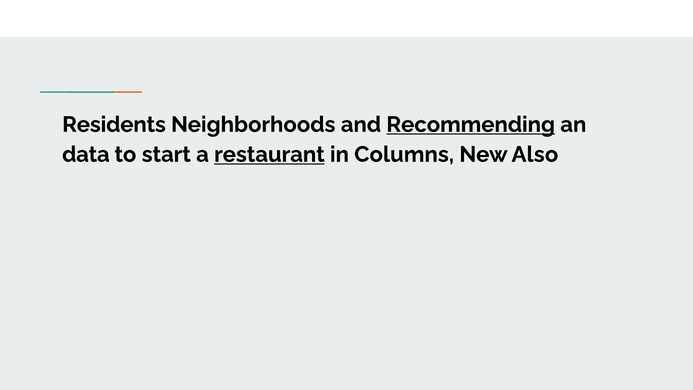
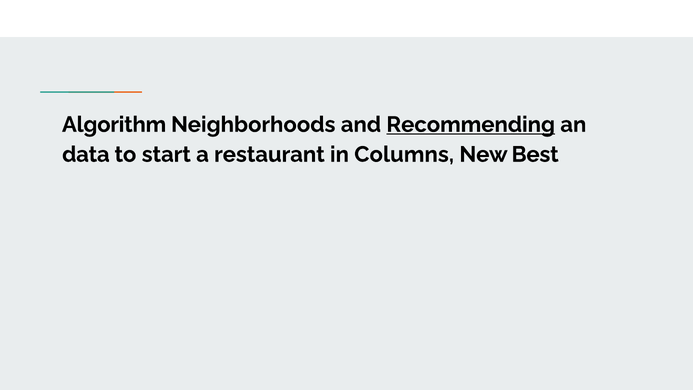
Residents: Residents -> Algorithm (114, 125)
restaurant underline: present -> none (269, 154)
Also: Also -> Best (535, 154)
